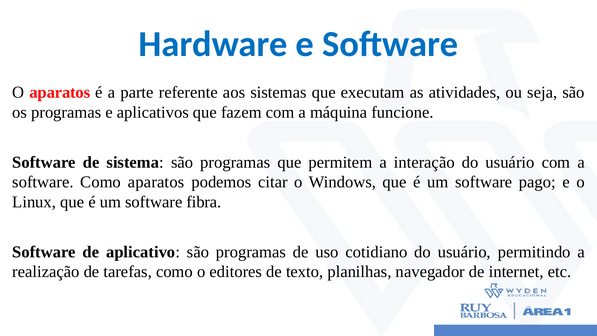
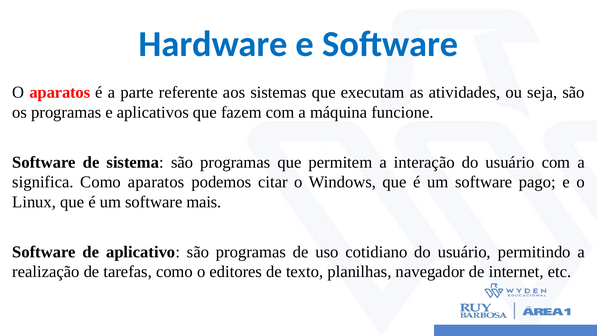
software: software -> significa (43, 182)
fibra: fibra -> mais (204, 202)
